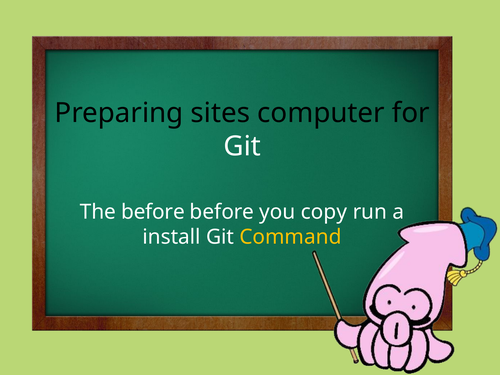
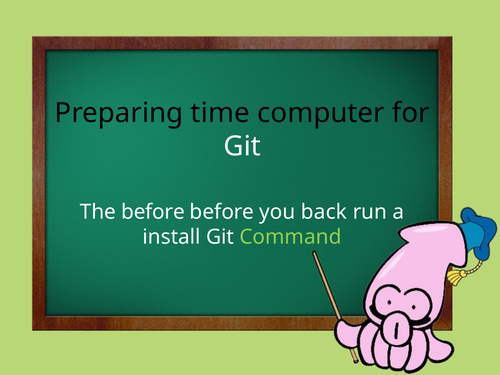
sites: sites -> time (220, 113)
copy: copy -> back (324, 212)
Command colour: yellow -> light green (290, 237)
